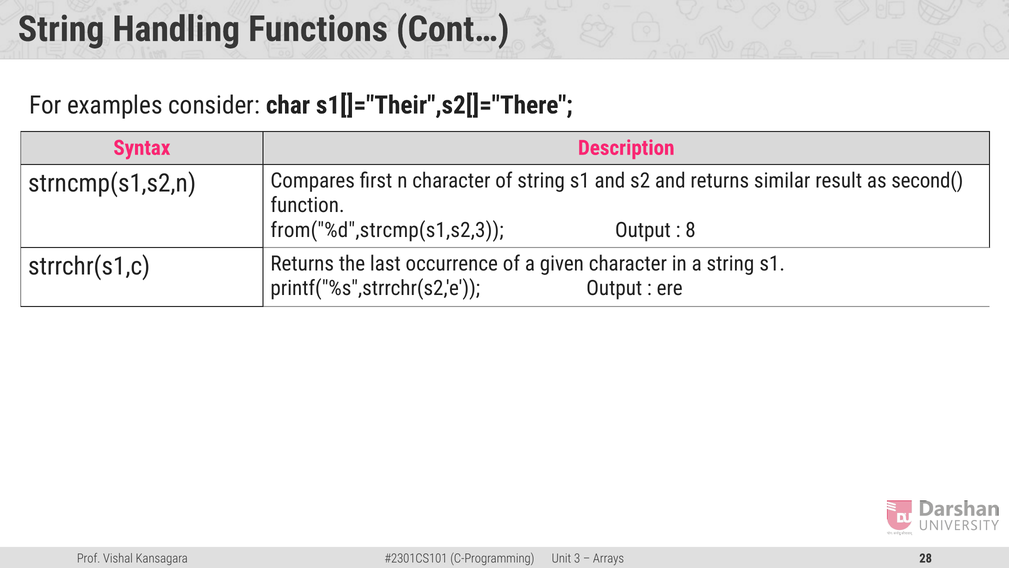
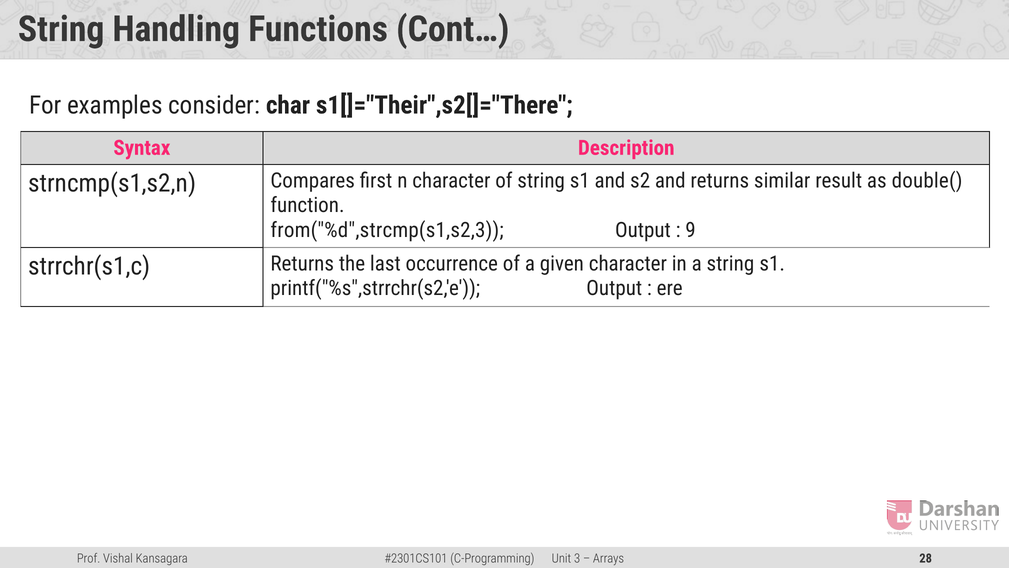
second(: second( -> double( (927, 181)
8: 8 -> 9 (691, 230)
